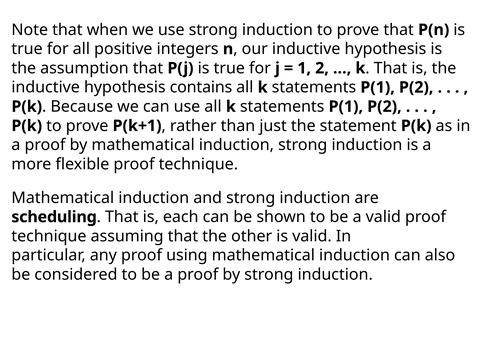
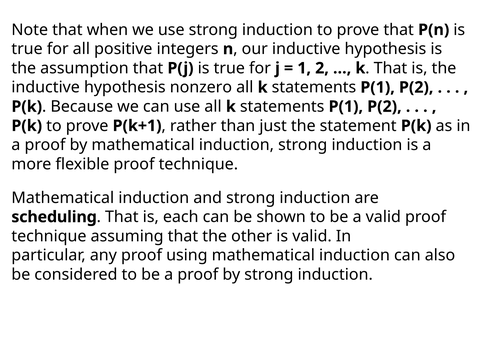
contains: contains -> nonzero (201, 87)
